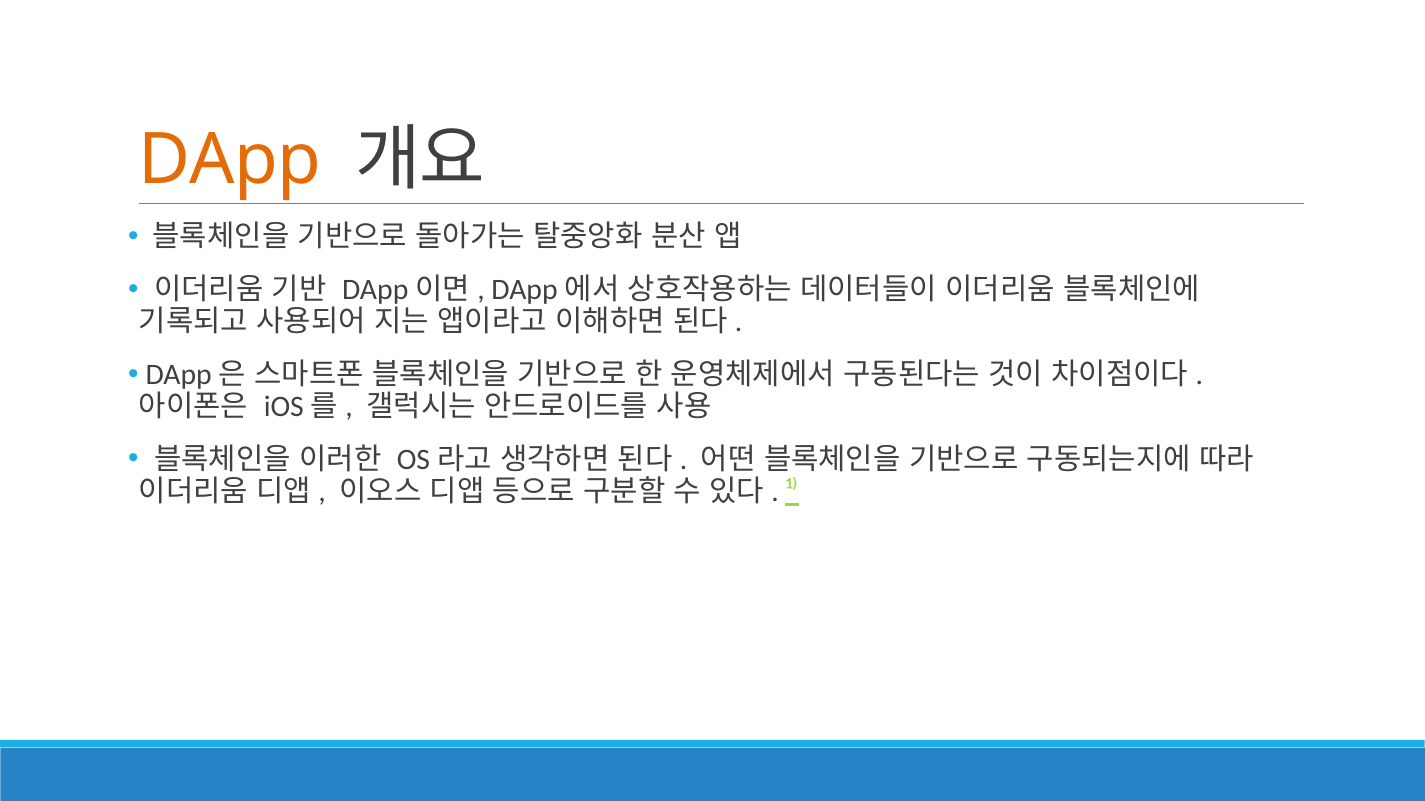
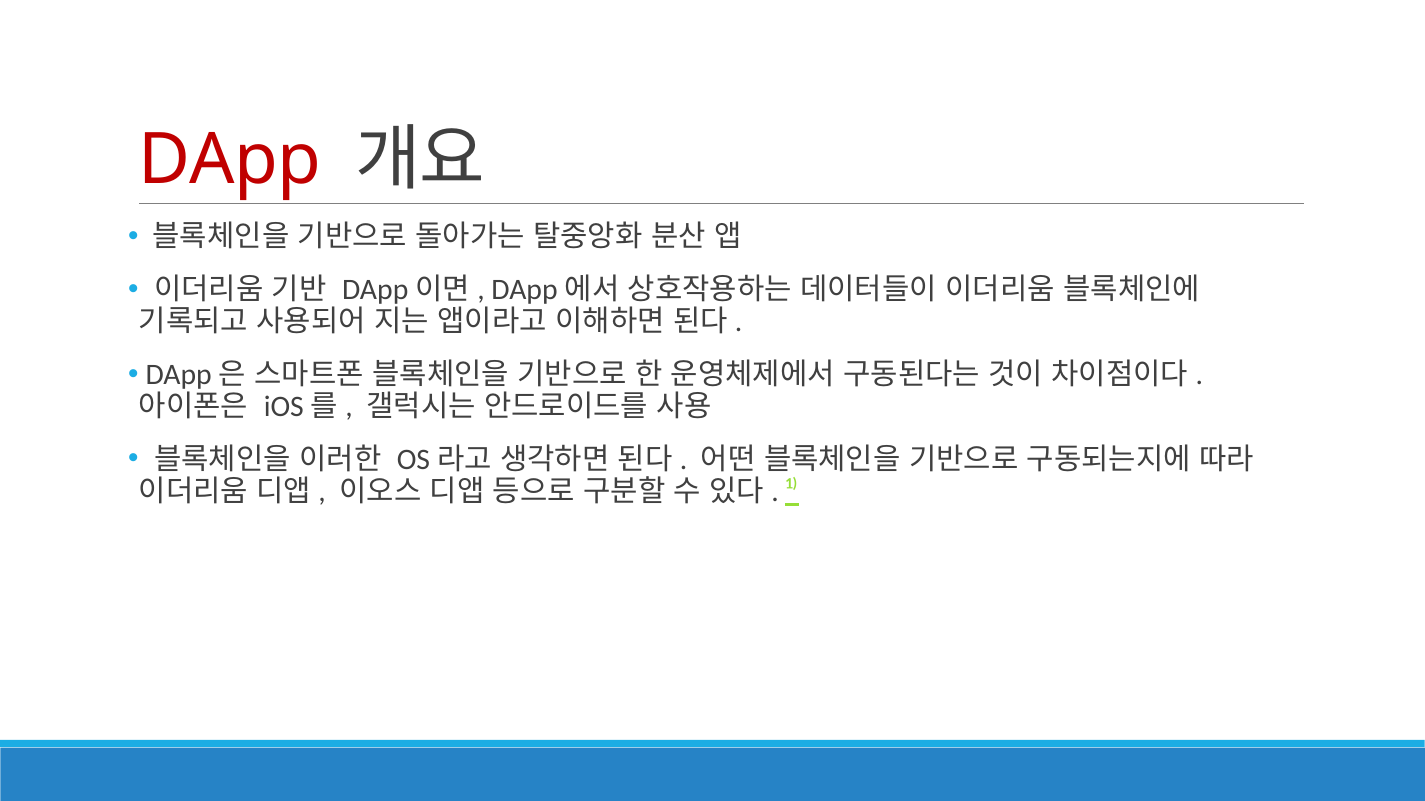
DApp colour: orange -> red (230, 160)
